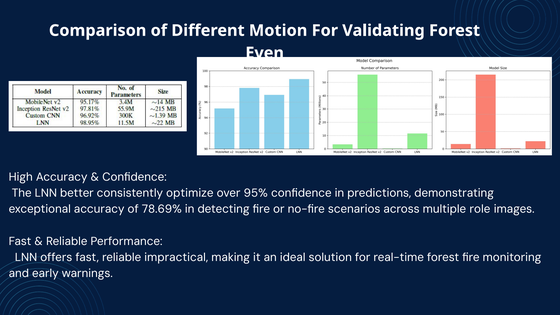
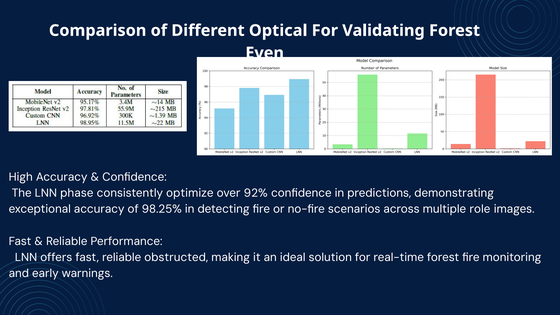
Motion: Motion -> Optical (278, 31)
better: better -> phase (77, 193)
95%: 95% -> 92% (256, 193)
78.69%: 78.69% -> 98.25% (162, 209)
impractical: impractical -> obstructed (176, 257)
